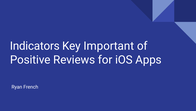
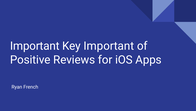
Indicators: Indicators -> Important (35, 46)
